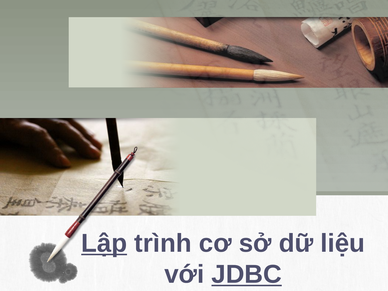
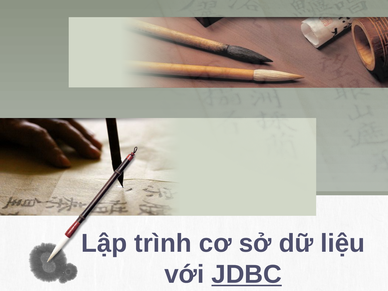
Lập underline: present -> none (104, 243)
